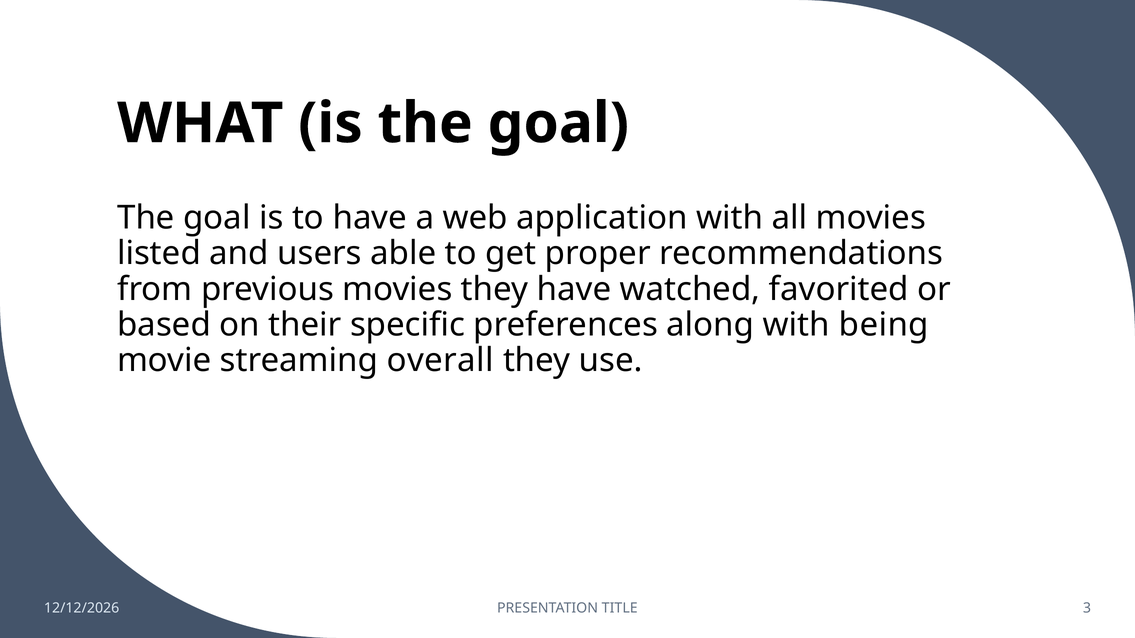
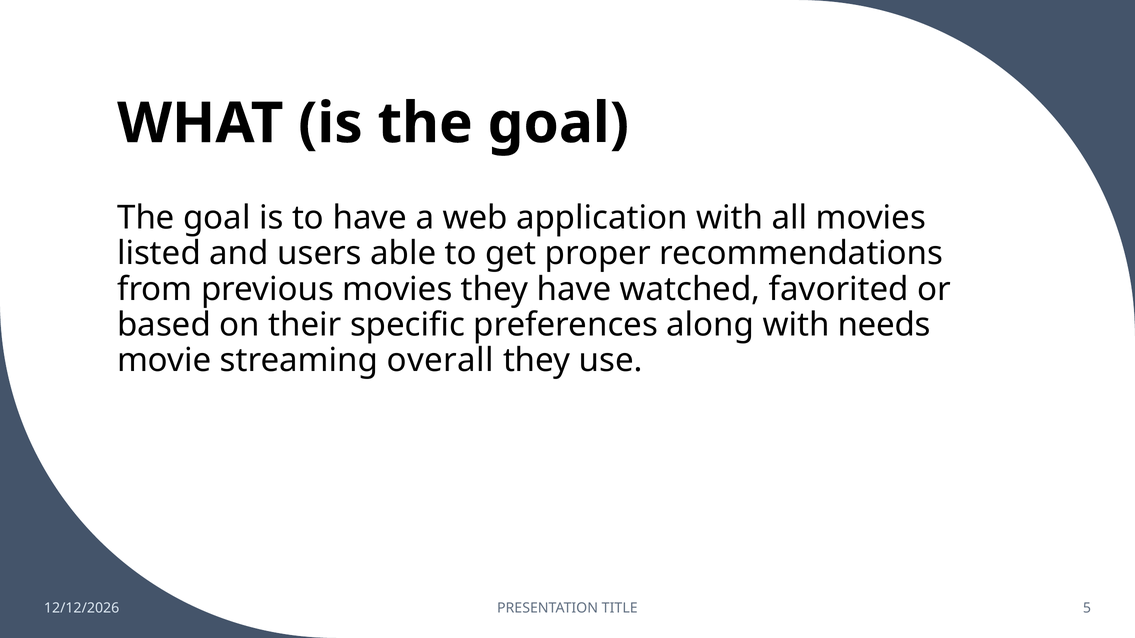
being: being -> needs (884, 325)
3: 3 -> 5 (1087, 609)
